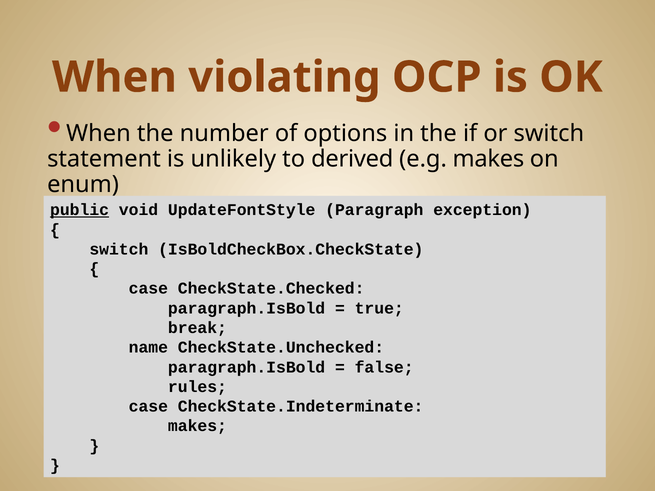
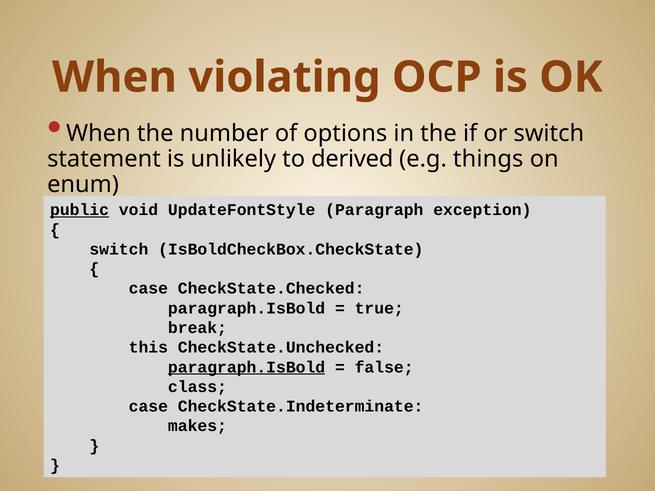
e.g makes: makes -> things (488, 159)
name: name -> this (148, 348)
paragraph.IsBold underline: none -> present (247, 367)
rules: rules -> class (197, 387)
